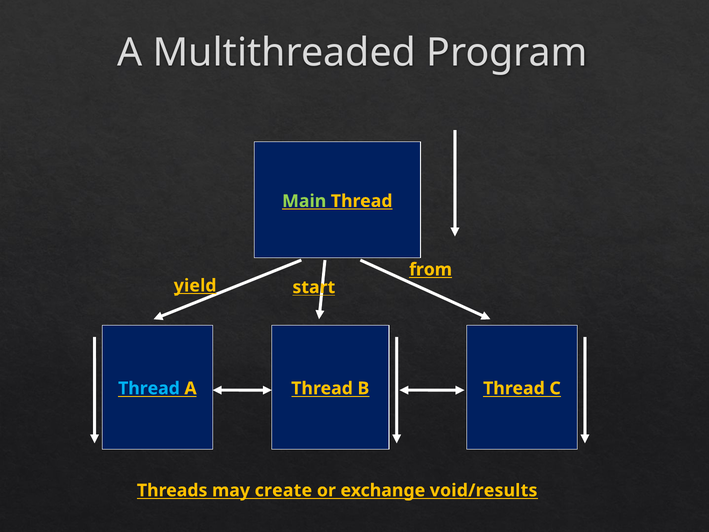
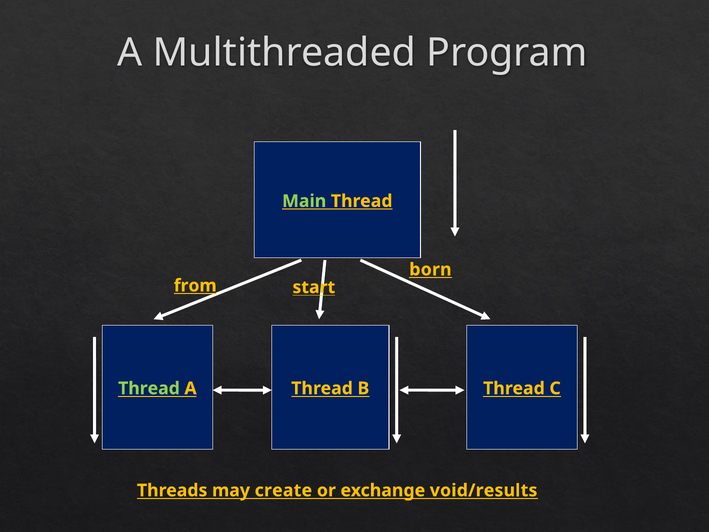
from: from -> born (430, 269)
yield: yield -> from (195, 286)
Thread colour: light blue -> light green (149, 388)
